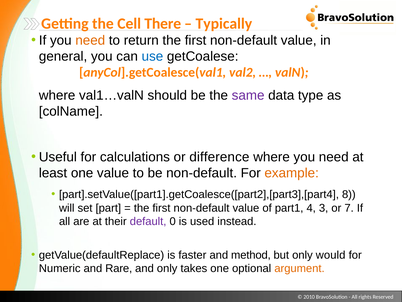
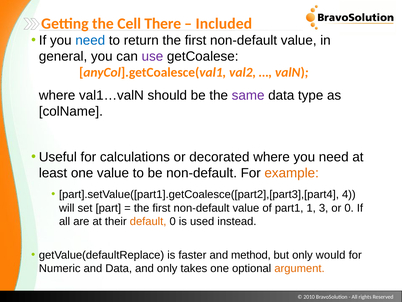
Typically: Typically -> Included (224, 24)
need colour: orange -> blue (90, 40)
use colour: blue -> purple (152, 56)
difference: difference -> decorated (219, 157)
8: 8 -> 4 (349, 194)
4: 4 -> 1 (311, 208)
or 7: 7 -> 0 (349, 208)
default colour: purple -> orange (148, 221)
and Rare: Rare -> Data (119, 268)
